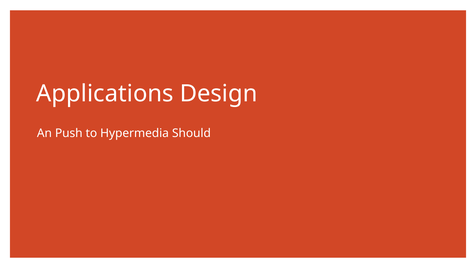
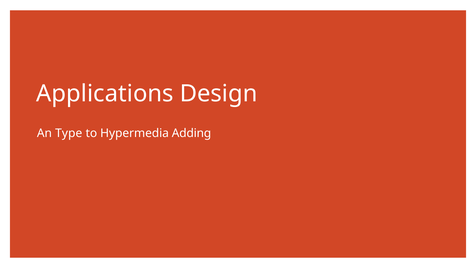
Push: Push -> Type (69, 133)
Should: Should -> Adding (192, 133)
